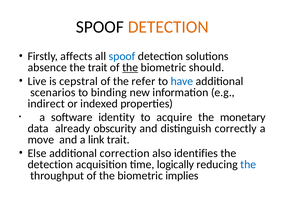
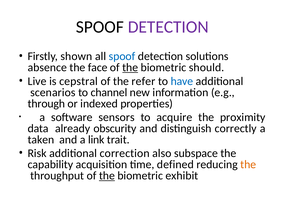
DETECTION colour: orange -> purple (168, 27)
affects: affects -> shown (76, 56)
the trait: trait -> face (98, 67)
binding: binding -> channel (109, 92)
indirect: indirect -> through (46, 104)
identity: identity -> sensors (117, 117)
monetary: monetary -> proximity (243, 117)
move: move -> taken (41, 139)
Else: Else -> Risk (37, 153)
identifies: identifies -> subspace (196, 153)
detection: detection -> capability (50, 164)
logically: logically -> defined (175, 164)
the colour: blue -> orange (248, 164)
the underline: none -> present (107, 175)
implies: implies -> exhibit (182, 175)
